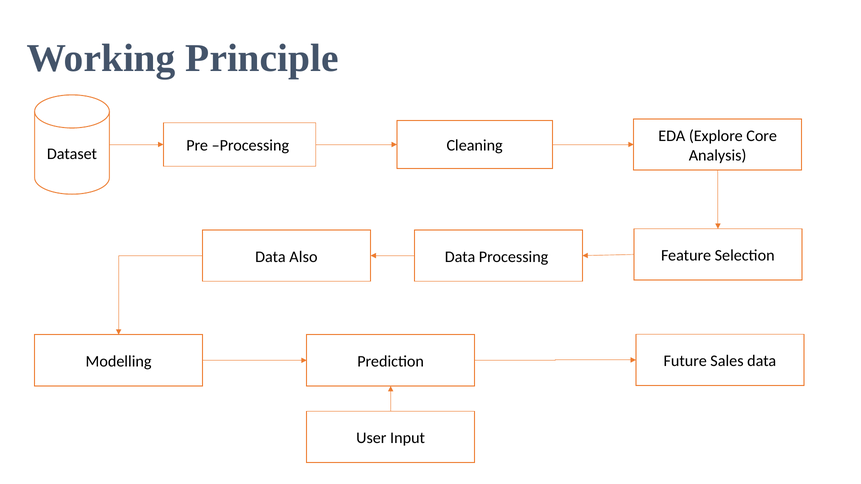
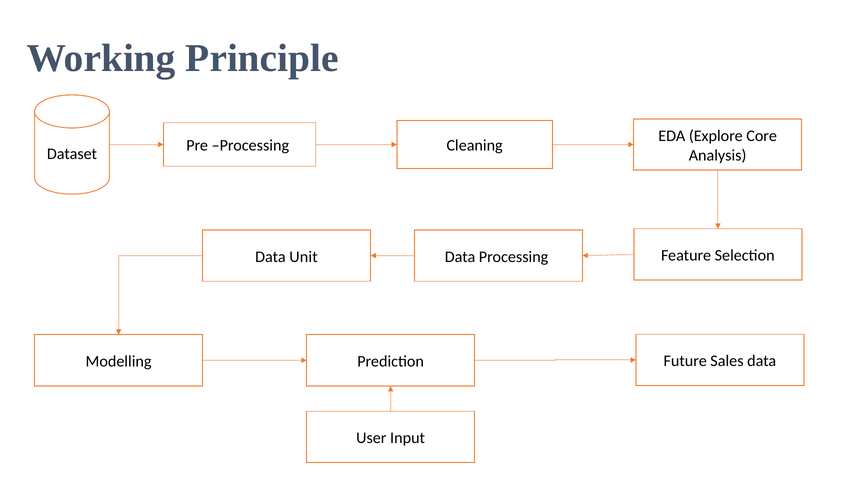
Also: Also -> Unit (303, 257)
